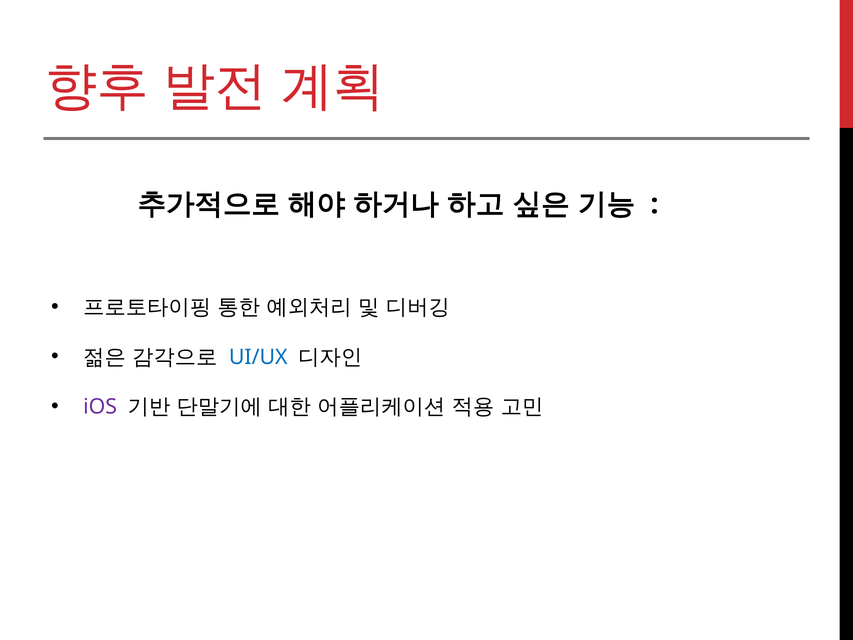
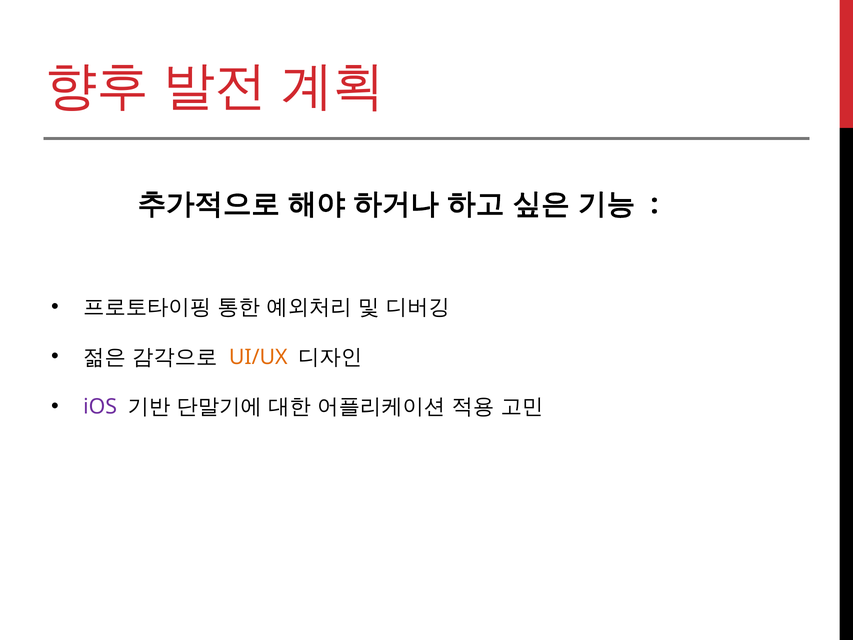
UI/UX colour: blue -> orange (258, 357)
